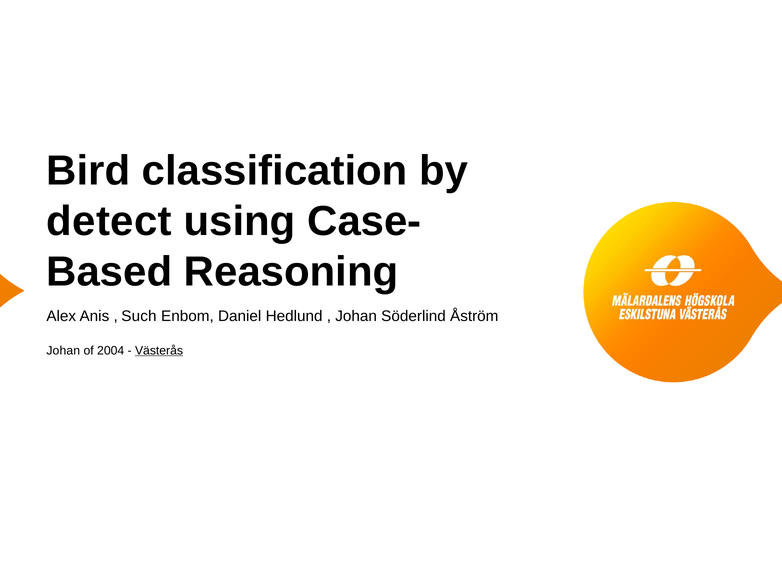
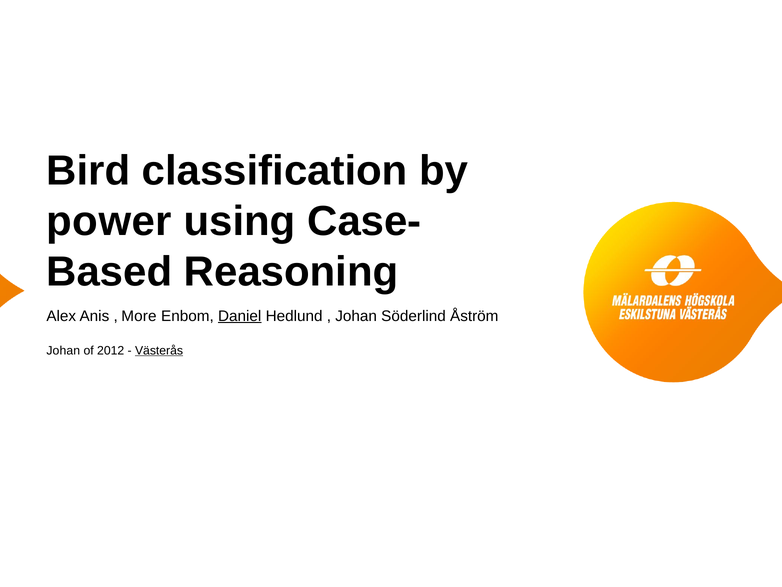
detect: detect -> power (109, 221)
Such: Such -> More (139, 316)
Daniel underline: none -> present (240, 316)
2004: 2004 -> 2012 (111, 350)
